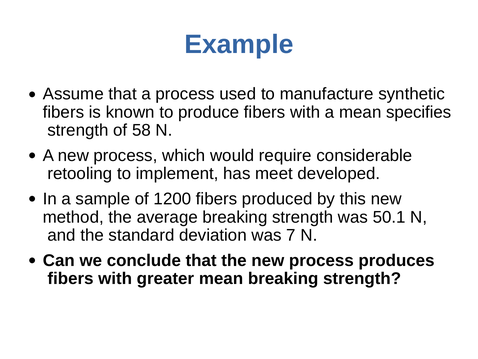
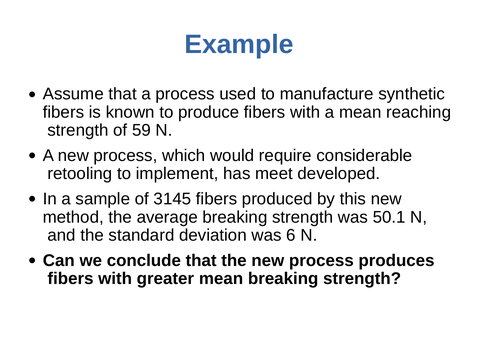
specifies: specifies -> reaching (419, 112)
58: 58 -> 59 (141, 130)
1200: 1200 -> 3145 (172, 199)
7: 7 -> 6 (291, 235)
